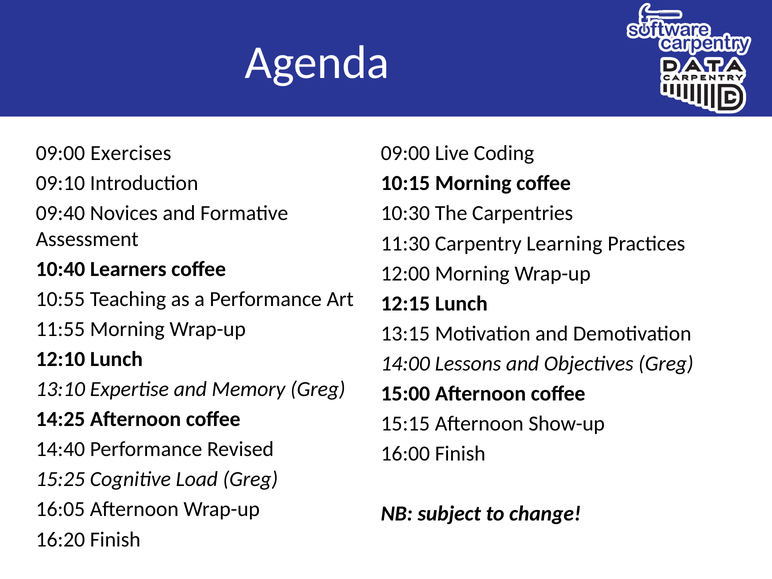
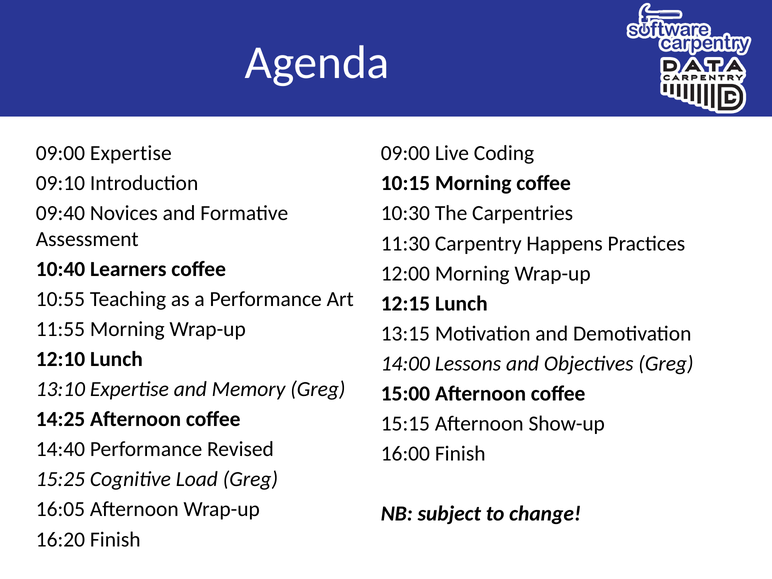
09:00 Exercises: Exercises -> Expertise (131, 153)
Learning: Learning -> Happens (565, 243)
